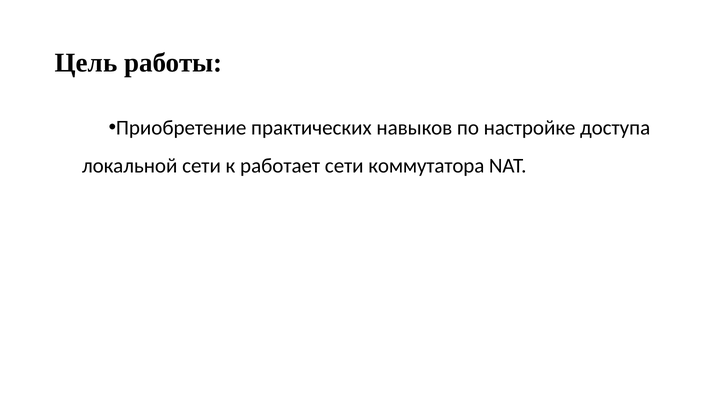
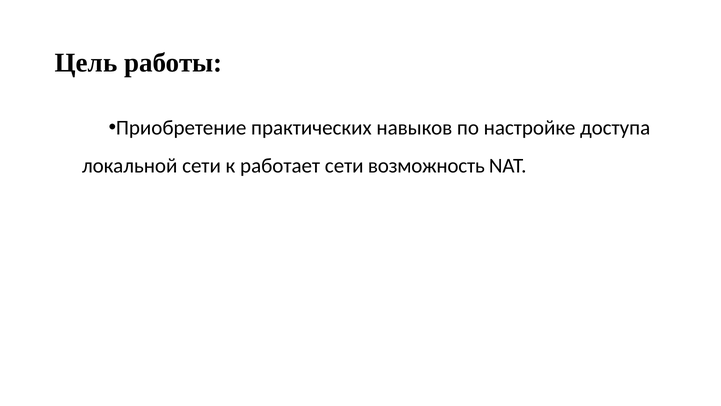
коммутатора: коммутатора -> возможность (426, 166)
